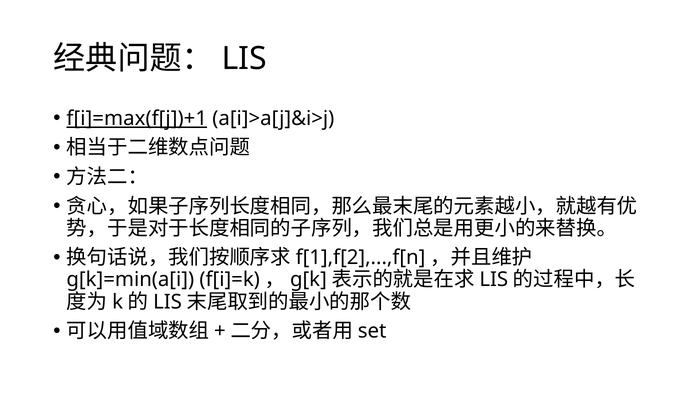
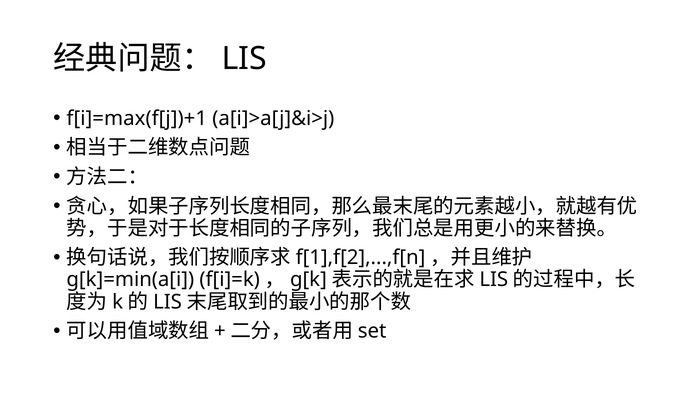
f[i]=max(f[j])+1 underline: present -> none (137, 118)
